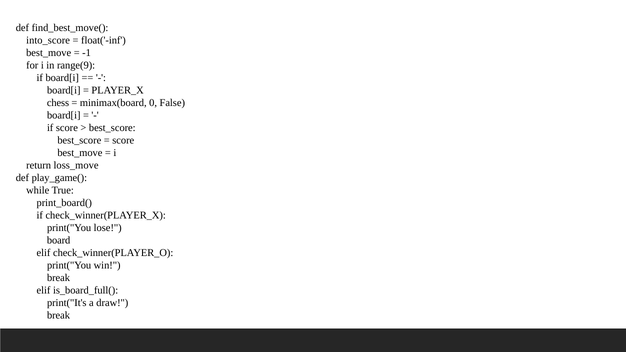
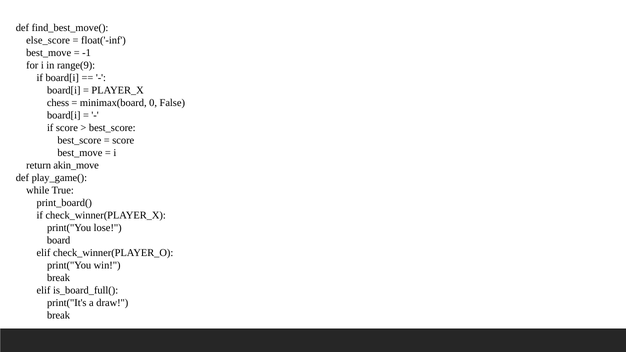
into_score: into_score -> else_score (48, 40)
loss_move: loss_move -> akin_move (76, 165)
